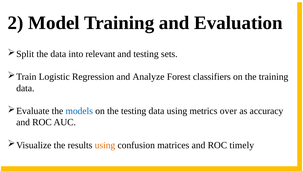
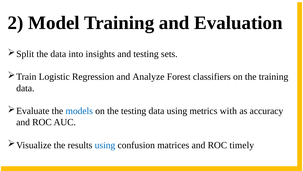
relevant: relevant -> insights (100, 54)
over: over -> with (228, 111)
using colour: orange -> blue (105, 145)
